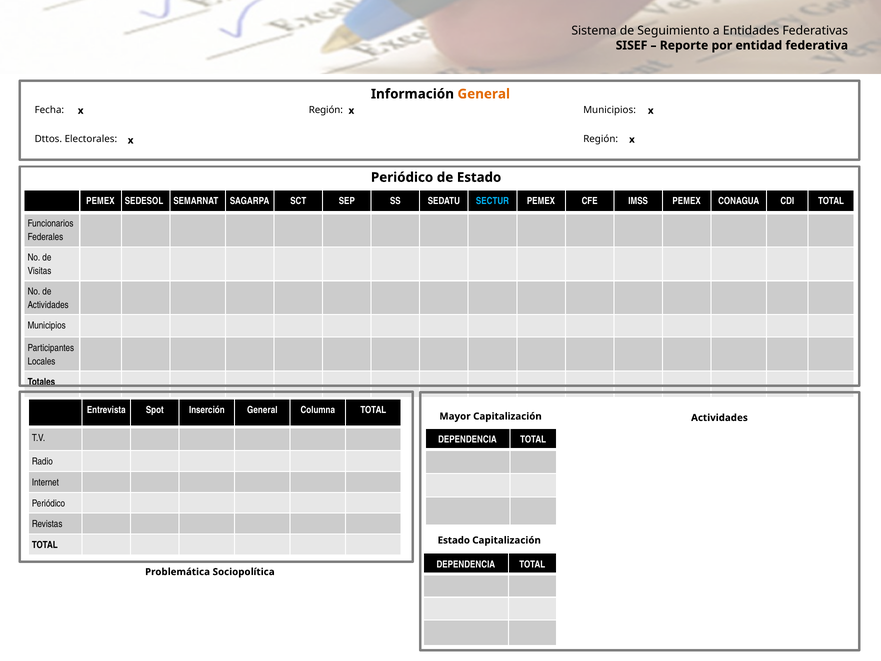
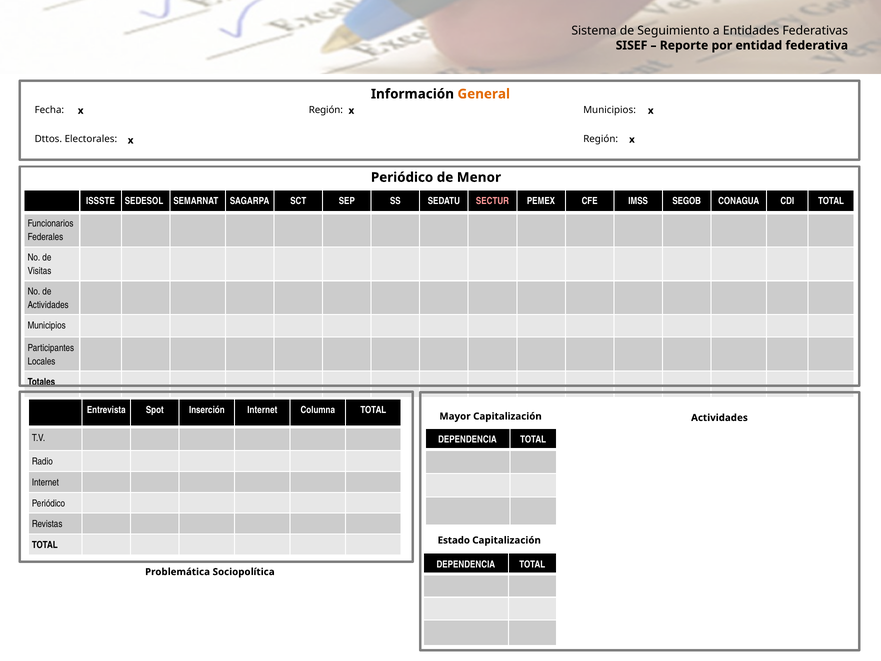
de Estado: Estado -> Menor (479, 177)
PEMEX: PEMEX -> ISSSTE (100, 201)
SECTUR colour: light blue -> pink (492, 201)
IMSS PEMEX: PEMEX -> SEGOB (687, 201)
Inserción General: General -> Internet (262, 410)
